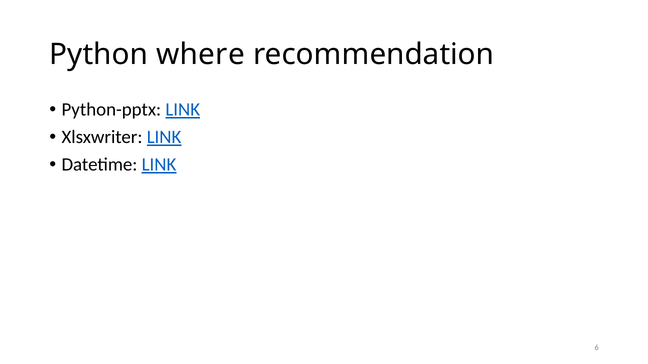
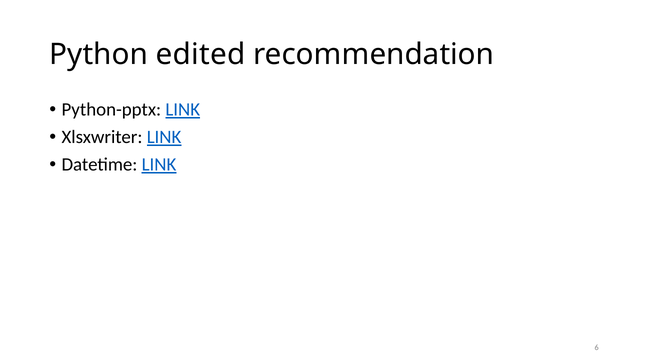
where: where -> edited (200, 54)
